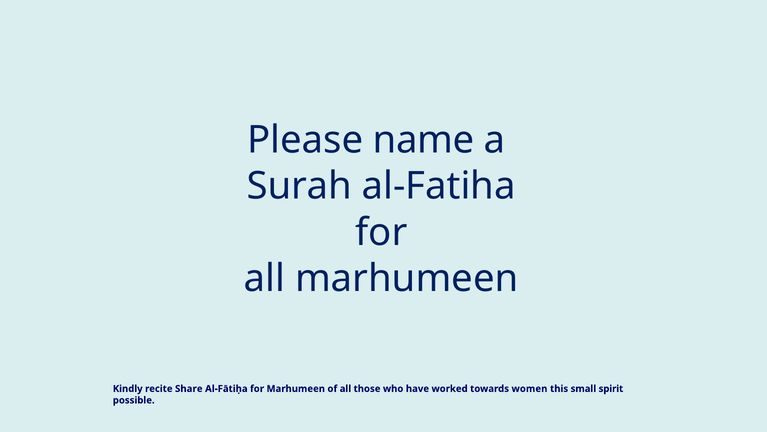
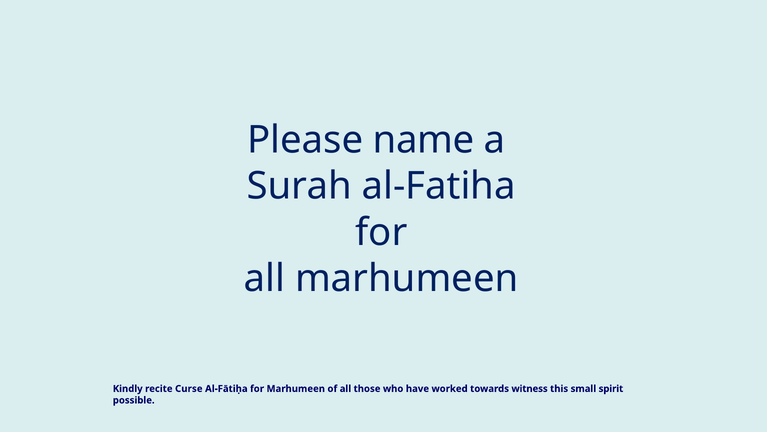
Share: Share -> Curse (189, 388)
women: women -> witness (530, 388)
